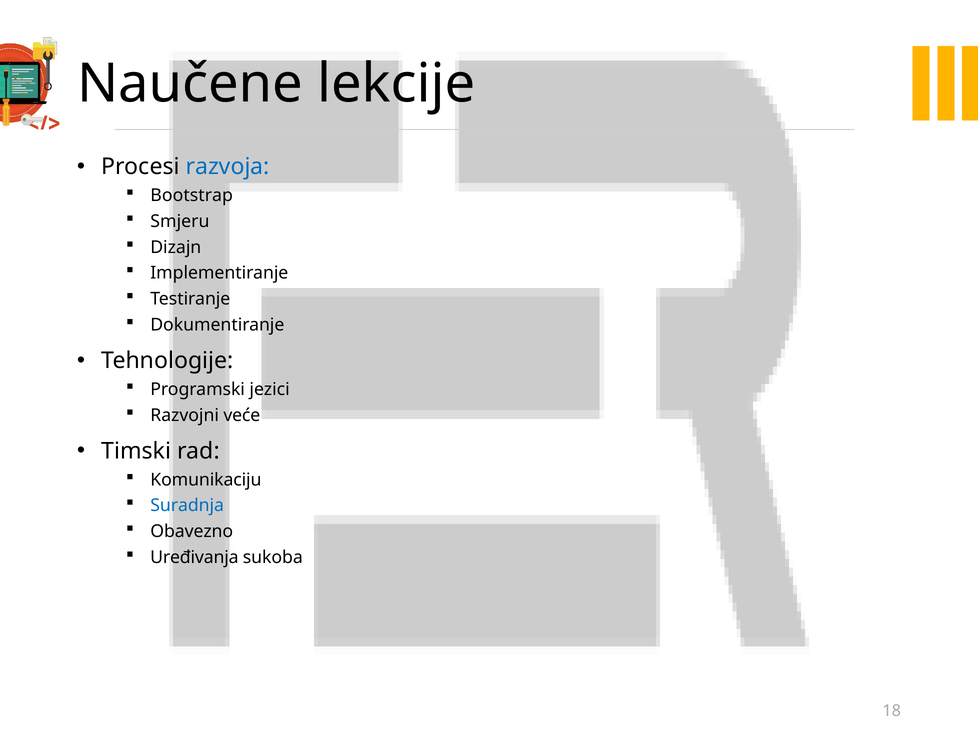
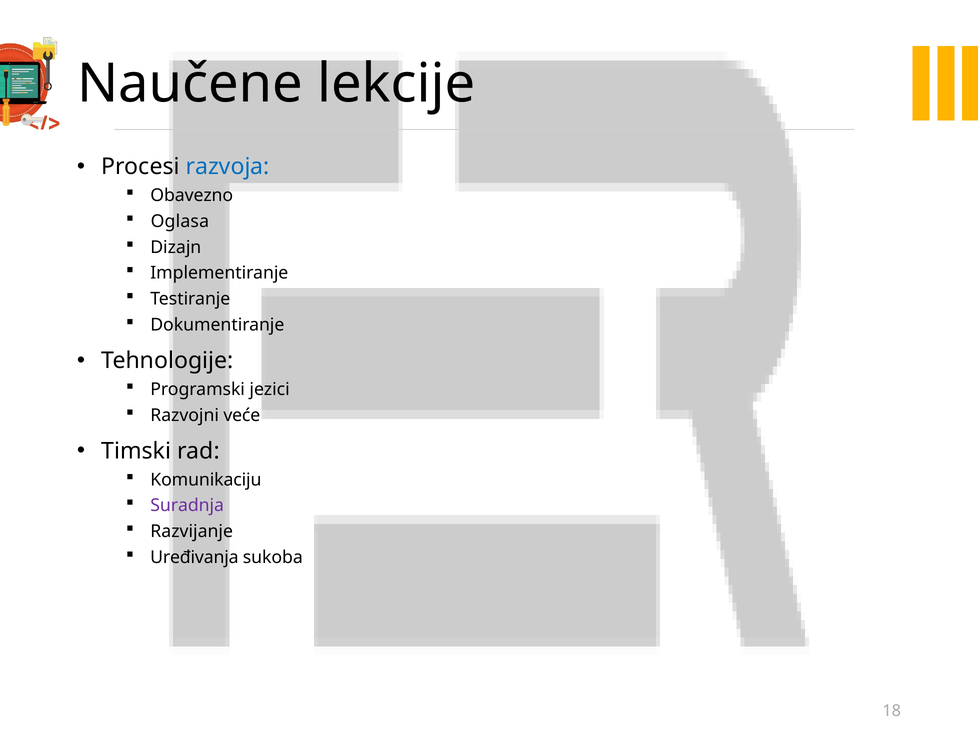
Bootstrap: Bootstrap -> Obavezno (192, 195)
Smjeru: Smjeru -> Oglasa (180, 221)
Suradnja colour: blue -> purple (187, 505)
Obavezno: Obavezno -> Razvijanje (192, 531)
